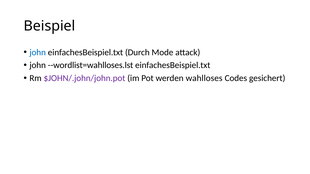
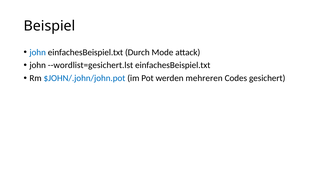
--wordlist=wahlloses.lst: --wordlist=wahlloses.lst -> --wordlist=gesichert.lst (90, 65)
$JOHN/.john/john.pot colour: purple -> blue (84, 78)
wahlloses: wahlloses -> mehreren (204, 78)
